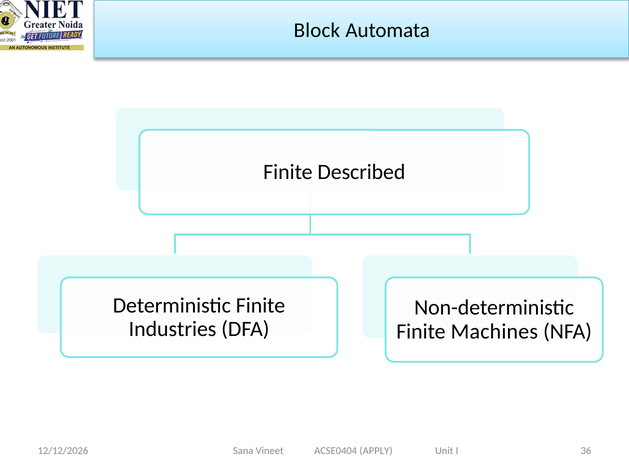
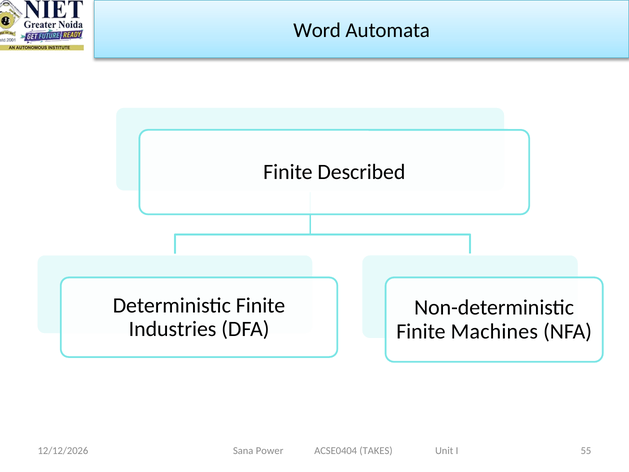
Block: Block -> Word (317, 30)
36: 36 -> 55 (586, 450)
Vineet: Vineet -> Power (270, 451)
APPLY: APPLY -> TAKES (376, 451)
